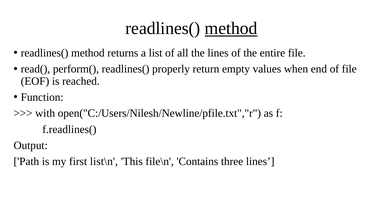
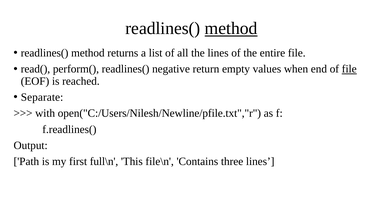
properly: properly -> negative (171, 69)
file underline: none -> present (349, 69)
Function: Function -> Separate (42, 97)
list\n: list\n -> full\n (104, 161)
